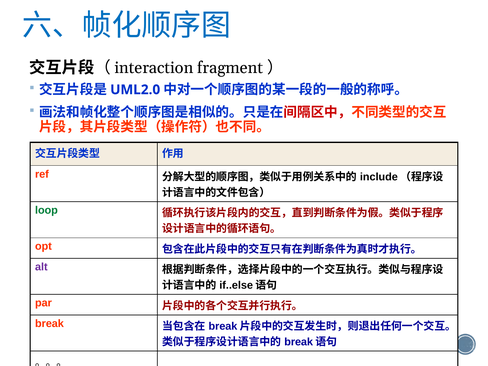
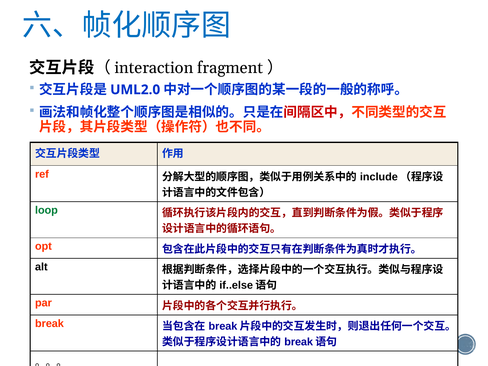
alt colour: purple -> black (41, 267)
